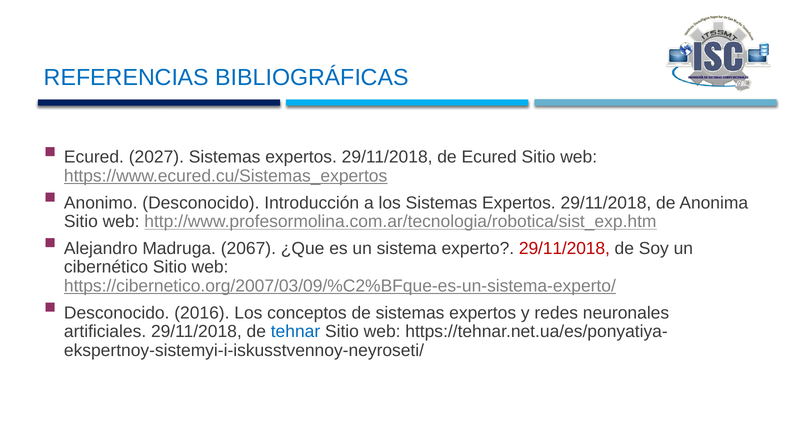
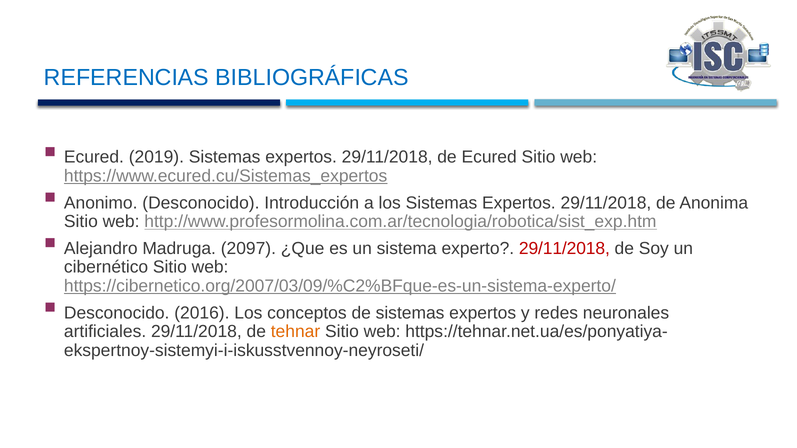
2027: 2027 -> 2019 (156, 157)
2067: 2067 -> 2097 (248, 249)
tehnar colour: blue -> orange (295, 332)
